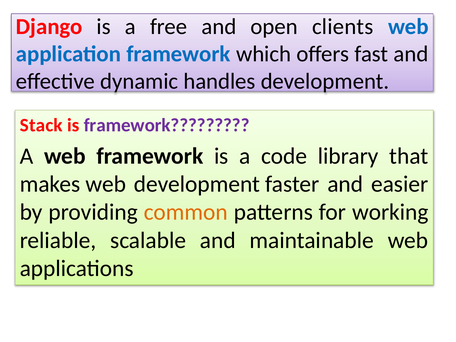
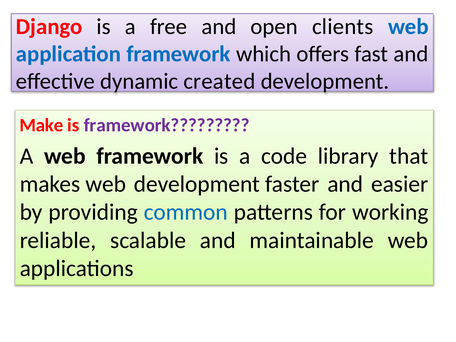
handles: handles -> created (219, 81)
Stack: Stack -> Make (41, 125)
common colour: orange -> blue (186, 212)
